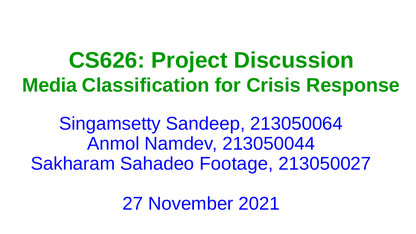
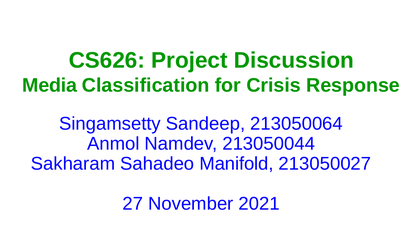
Footage: Footage -> Manifold (236, 164)
